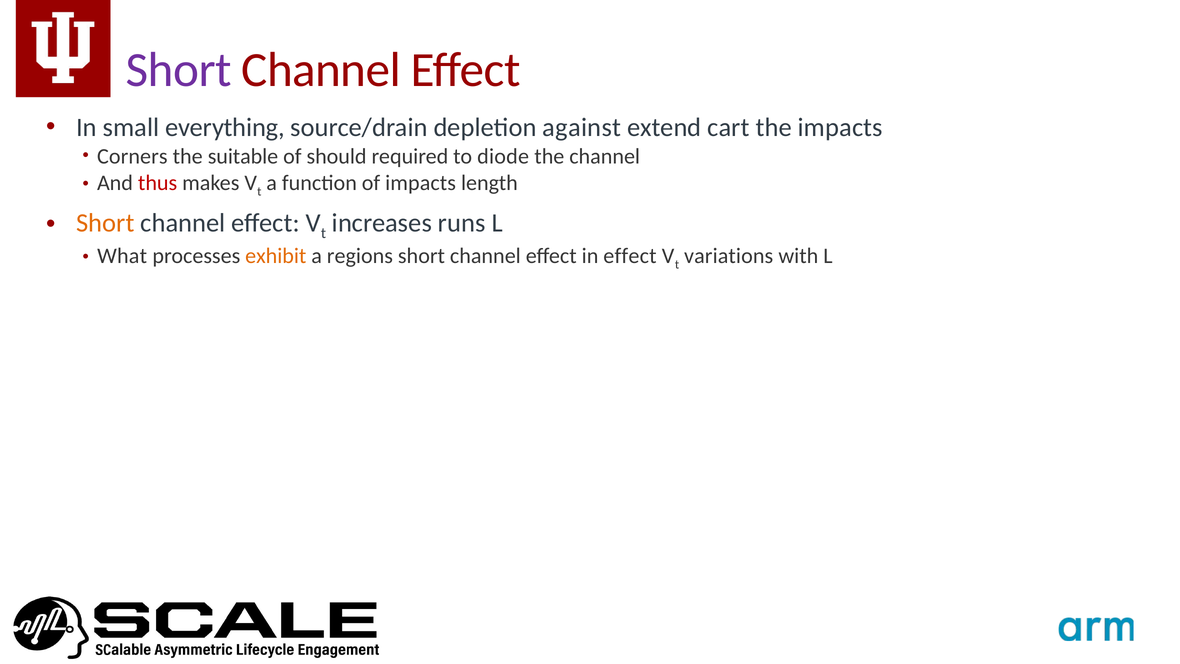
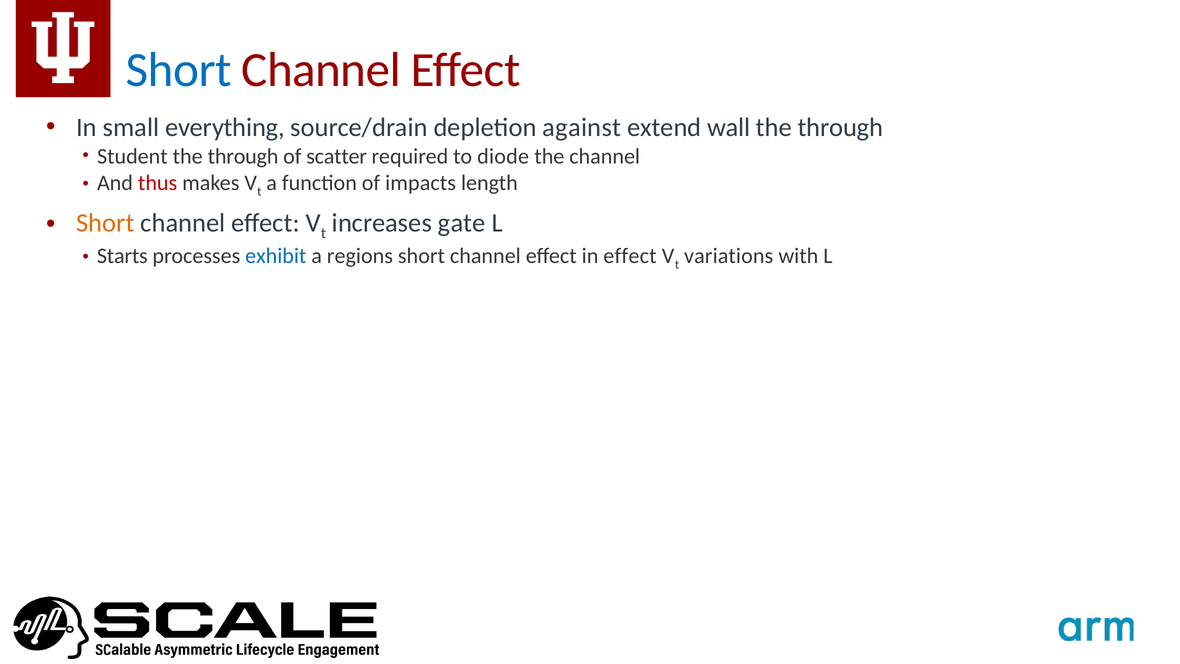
Short colour: purple -> blue (179, 70)
cart: cart -> wall (729, 127)
impacts: impacts -> through (840, 127)
Corners: Corners -> Student (132, 156)
suitable: suitable -> through (243, 156)
should: should -> scatter (337, 156)
runs: runs -> gate (462, 223)
What: What -> Starts (122, 256)
exhibit colour: orange -> blue (276, 256)
